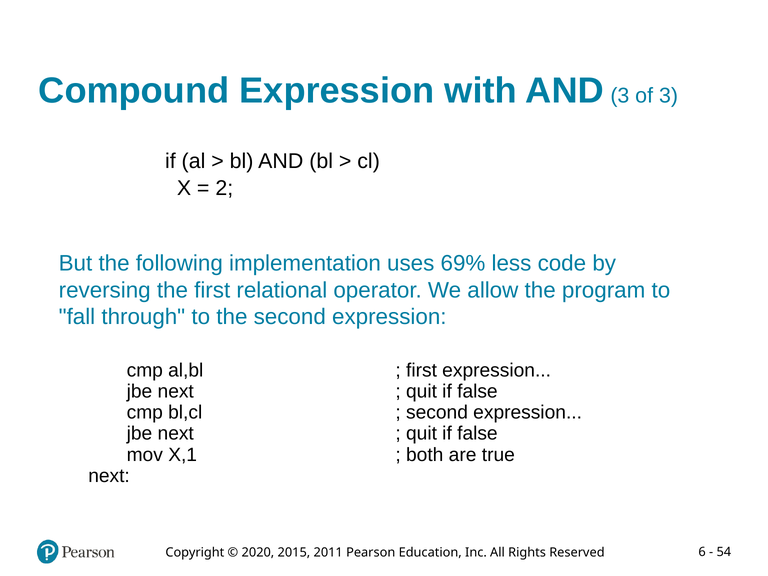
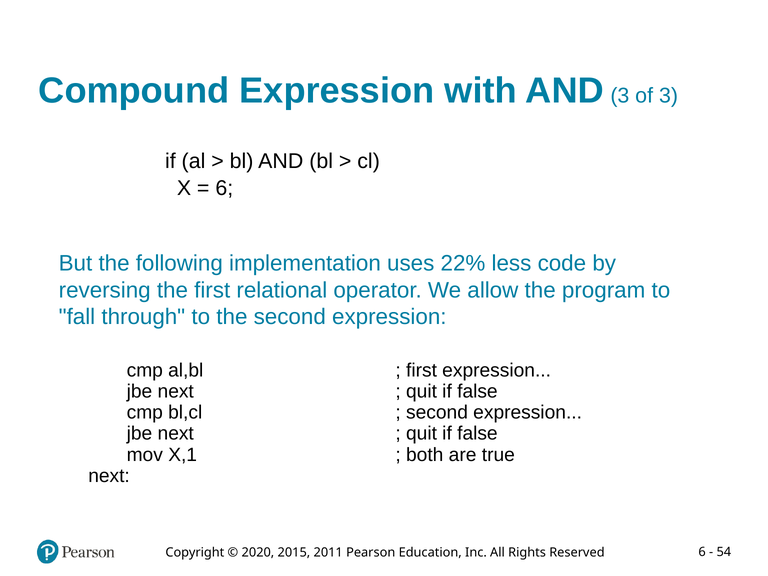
2: 2 -> 6 (224, 188)
69%: 69% -> 22% (463, 263)
